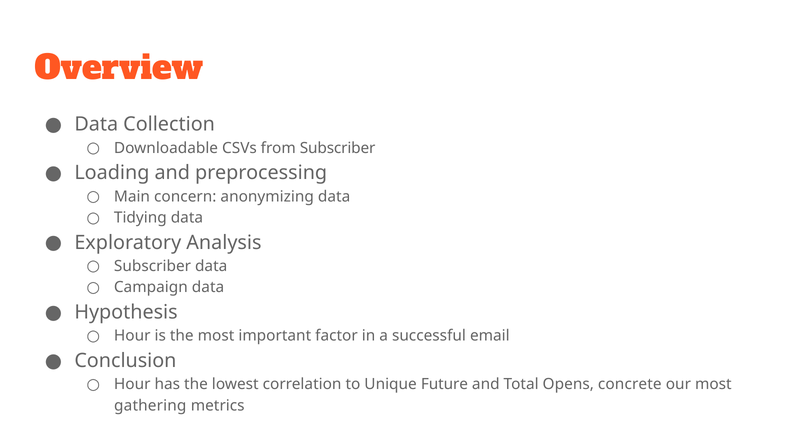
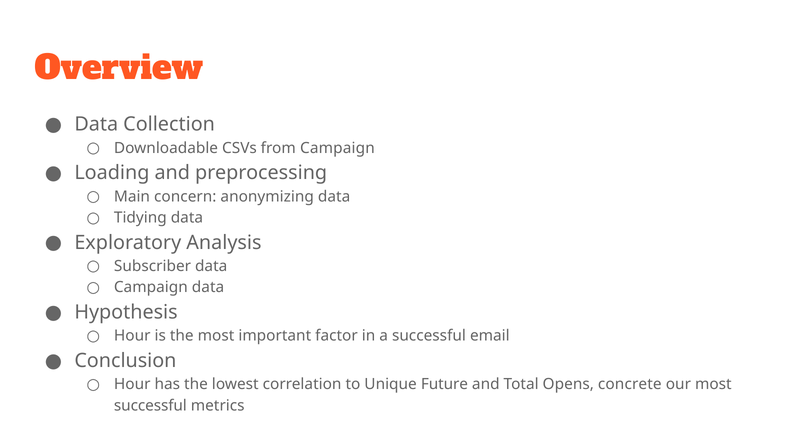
from Subscriber: Subscriber -> Campaign (337, 148)
gathering: gathering -> successful (150, 405)
